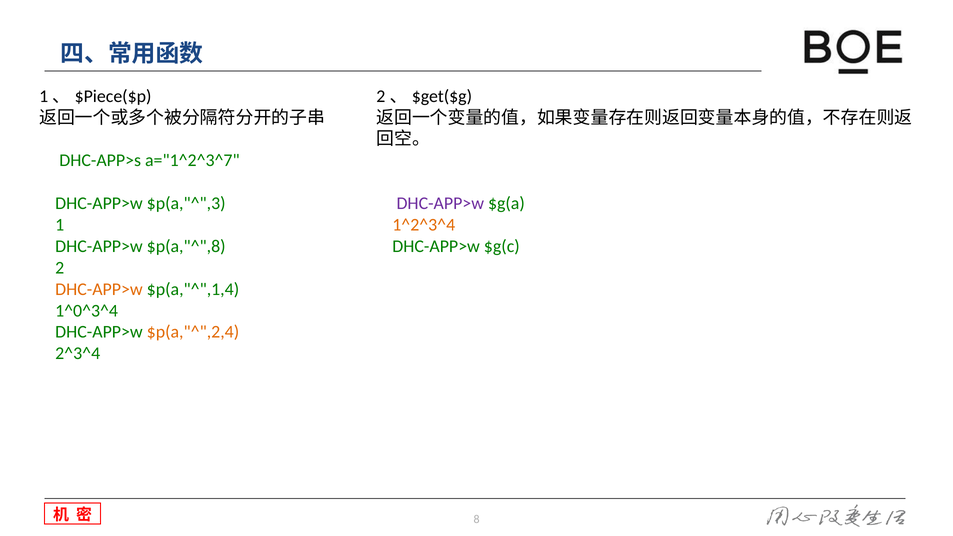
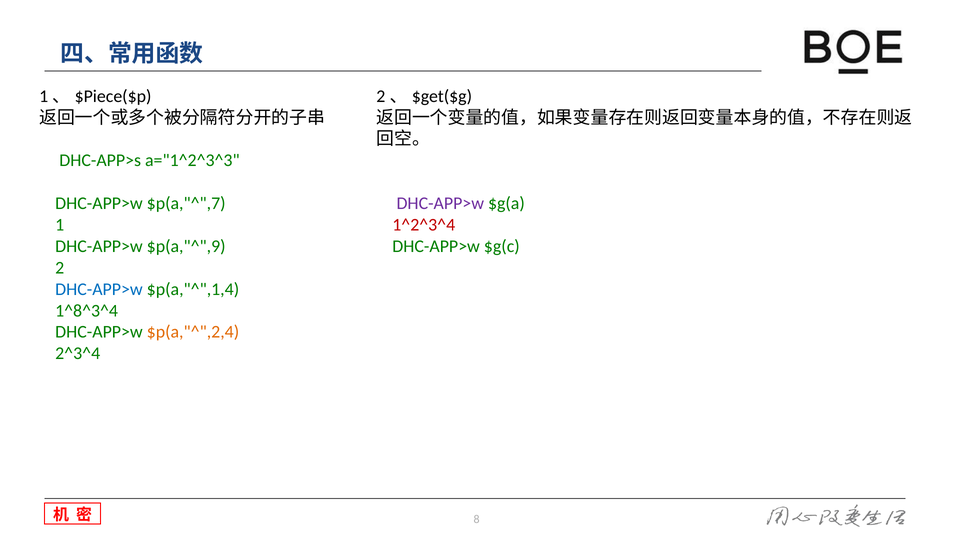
a="1^2^3^7: a="1^2^3^7 -> a="1^2^3^3 (192, 161)
$p(a,"^",3: $p(a,"^",3 -> $p(a,"^",7 (186, 203)
1^2^3^4 colour: orange -> red (424, 225)
$p(a,"^",8: $p(a,"^",8 -> $p(a,"^",9 (186, 246)
DHC-APP>w colour: orange -> blue (99, 289)
1^0^3^4: 1^0^3^4 -> 1^8^3^4 (87, 311)
